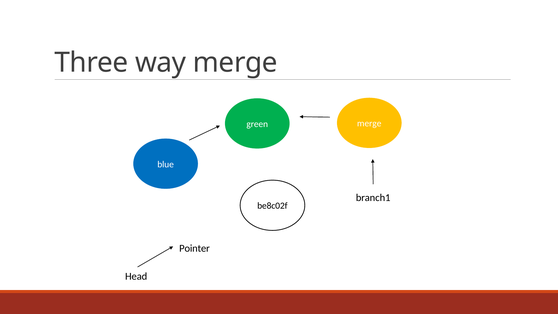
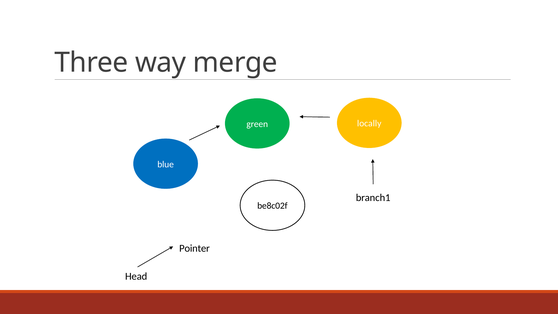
merge: merge -> locally (369, 123)
